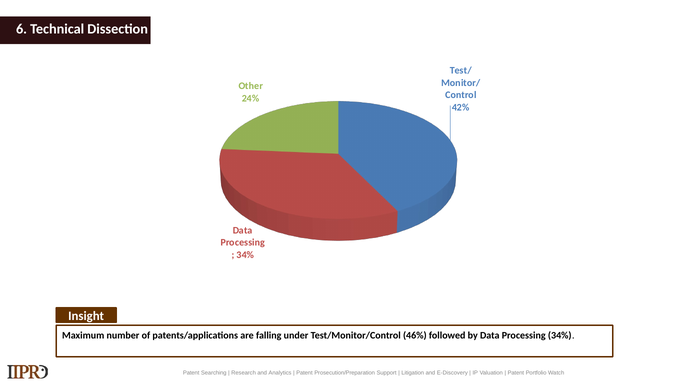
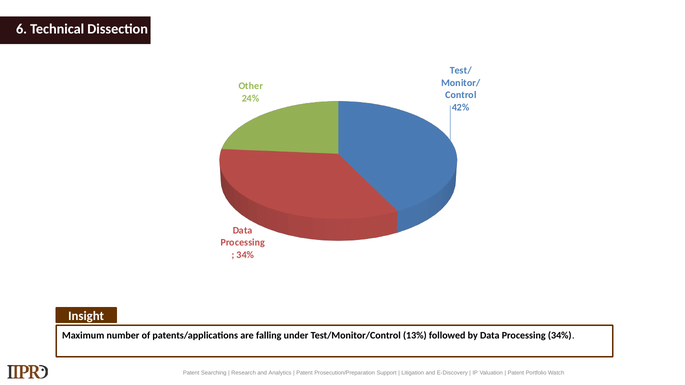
46%: 46% -> 13% (415, 336)
